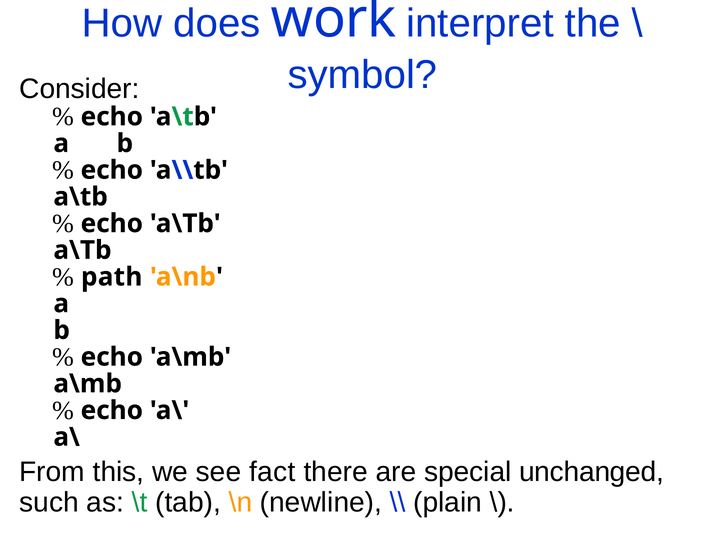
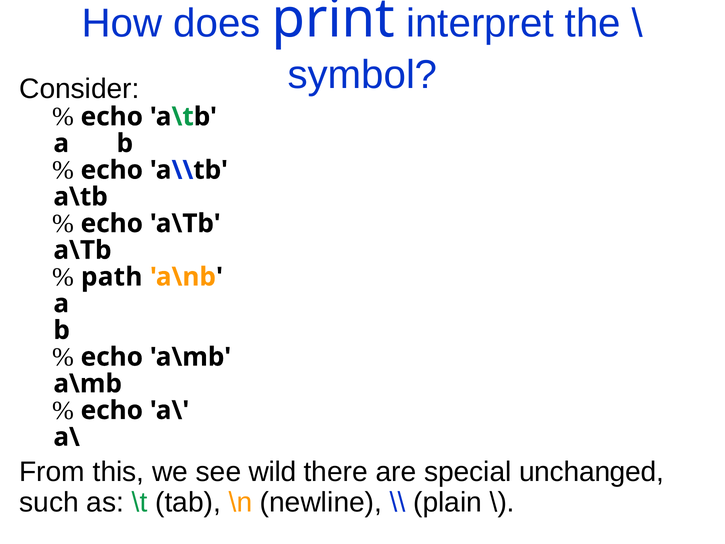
work: work -> print (333, 19)
fact: fact -> wild (273, 472)
